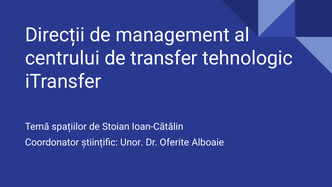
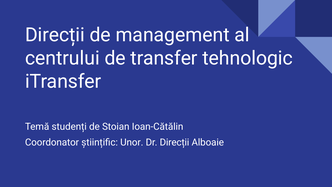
spațiilor: spațiilor -> studenți (69, 126)
Dr Oferite: Oferite -> Direcții (174, 142)
